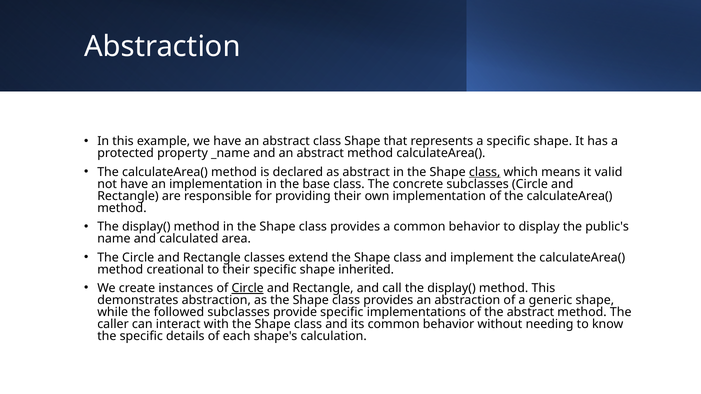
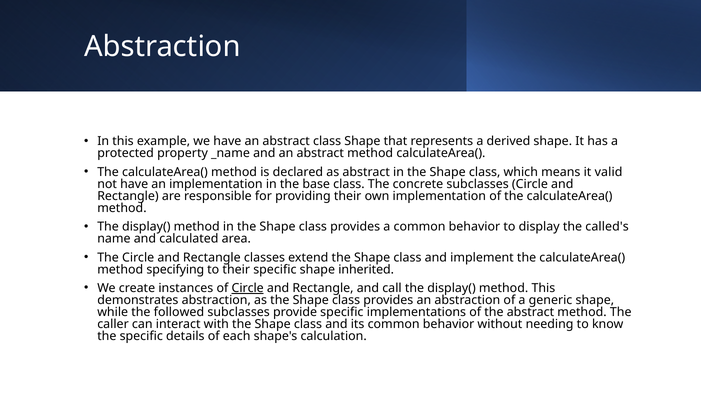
a specific: specific -> derived (508, 141)
class underline: present -> none (485, 172)
public's: public's -> called's (607, 227)
creational: creational -> specifying (175, 270)
